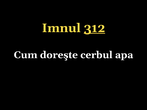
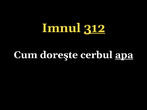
apa underline: none -> present (124, 55)
